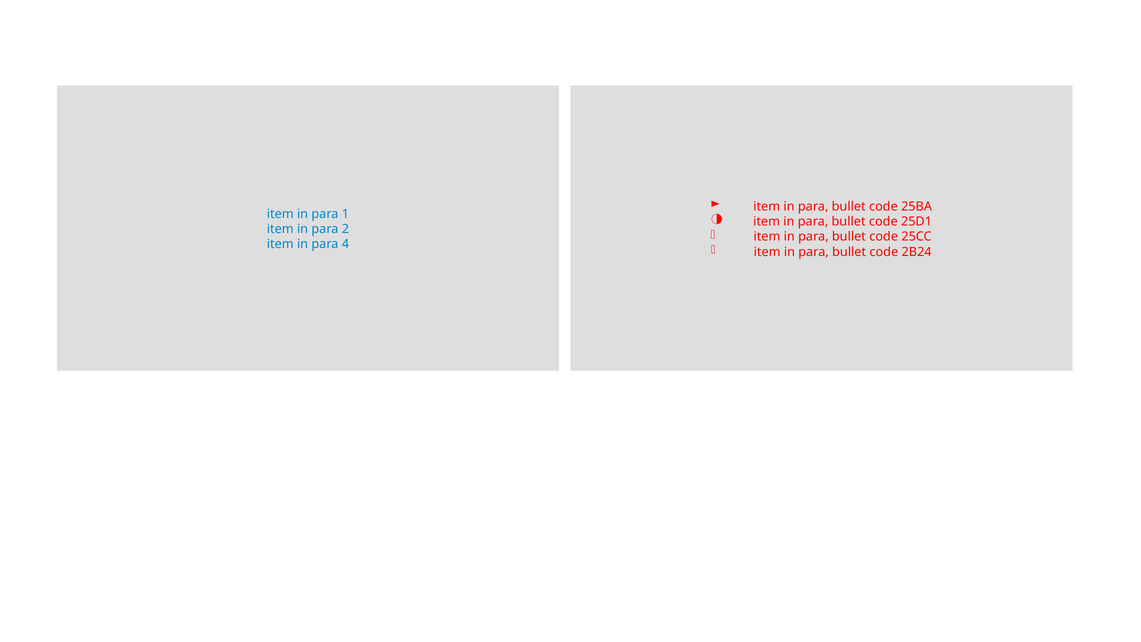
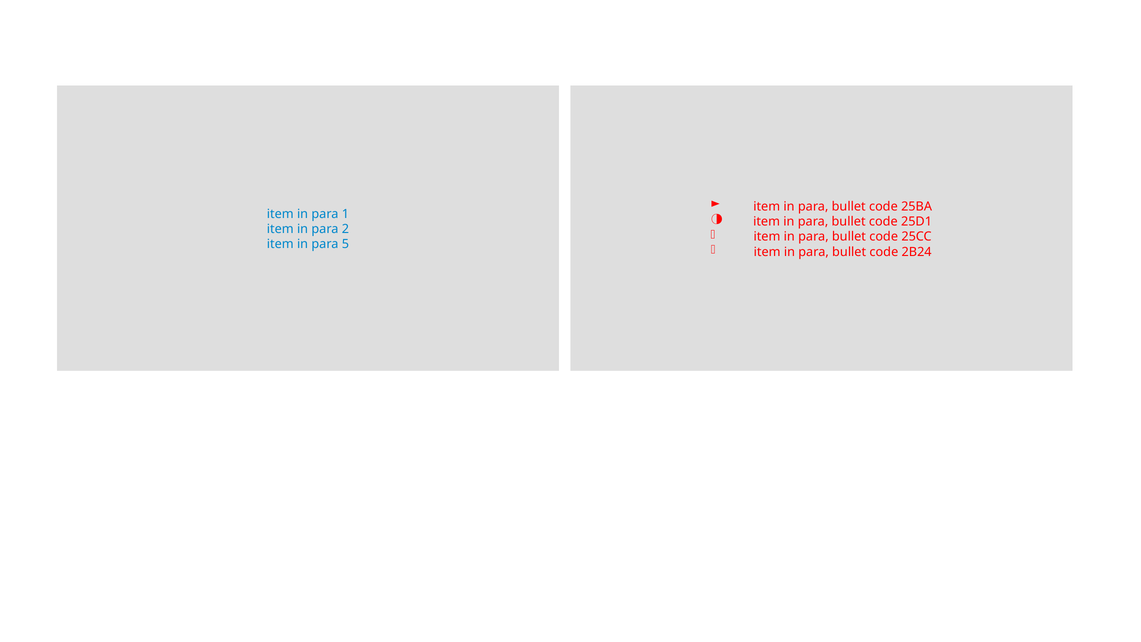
4: 4 -> 5 (345, 244)
